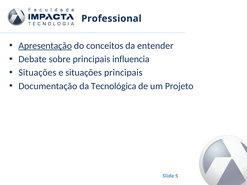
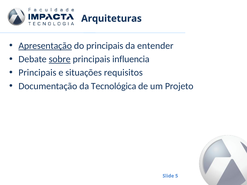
Professional: Professional -> Arquiteturas (111, 19)
do conceitos: conceitos -> principais (105, 46)
sobre underline: none -> present (60, 59)
Situações: Situações -> Principais (37, 73)
situações principais: principais -> requisitos (123, 73)
